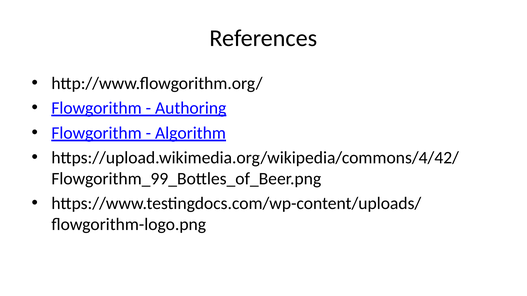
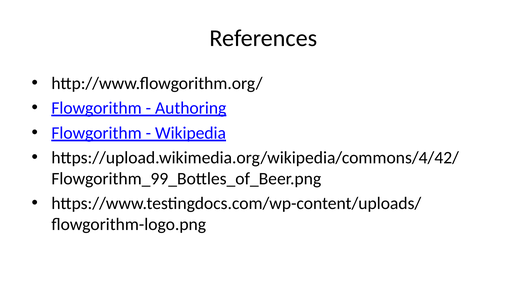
Algorithm: Algorithm -> Wikipedia (191, 133)
